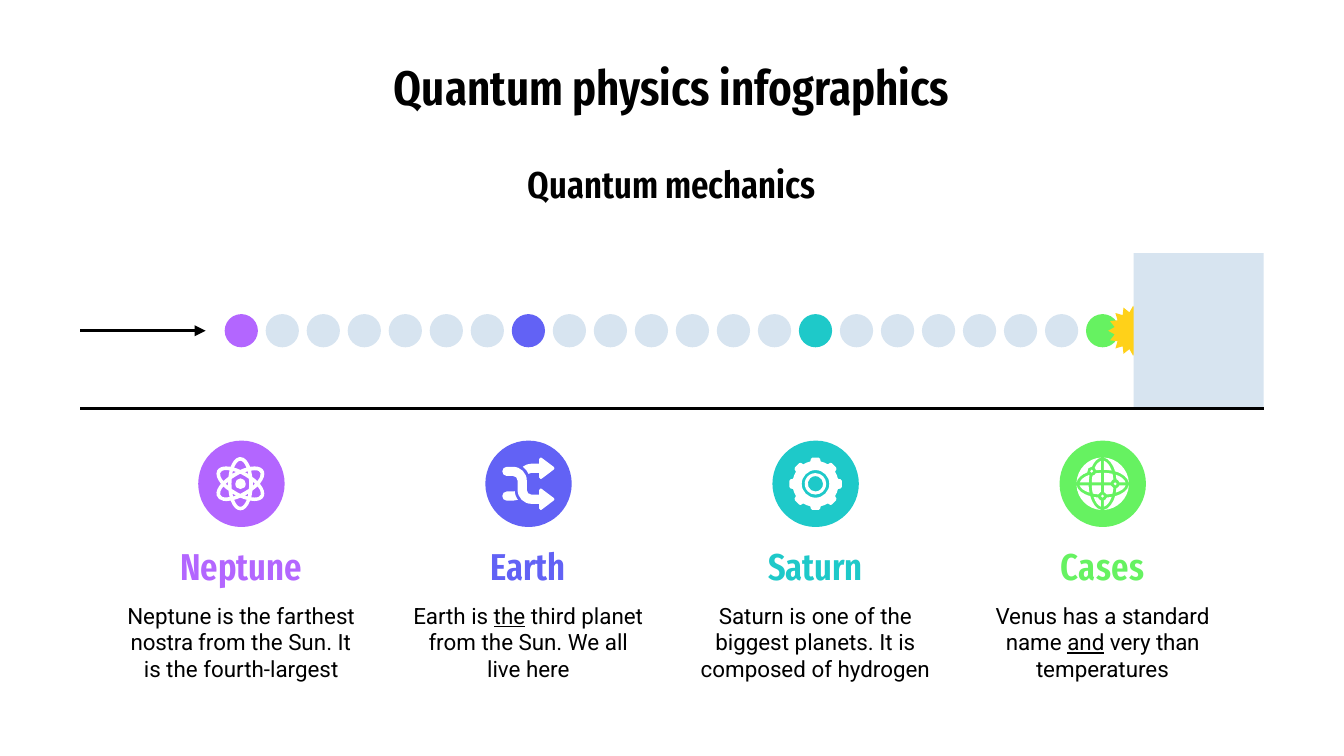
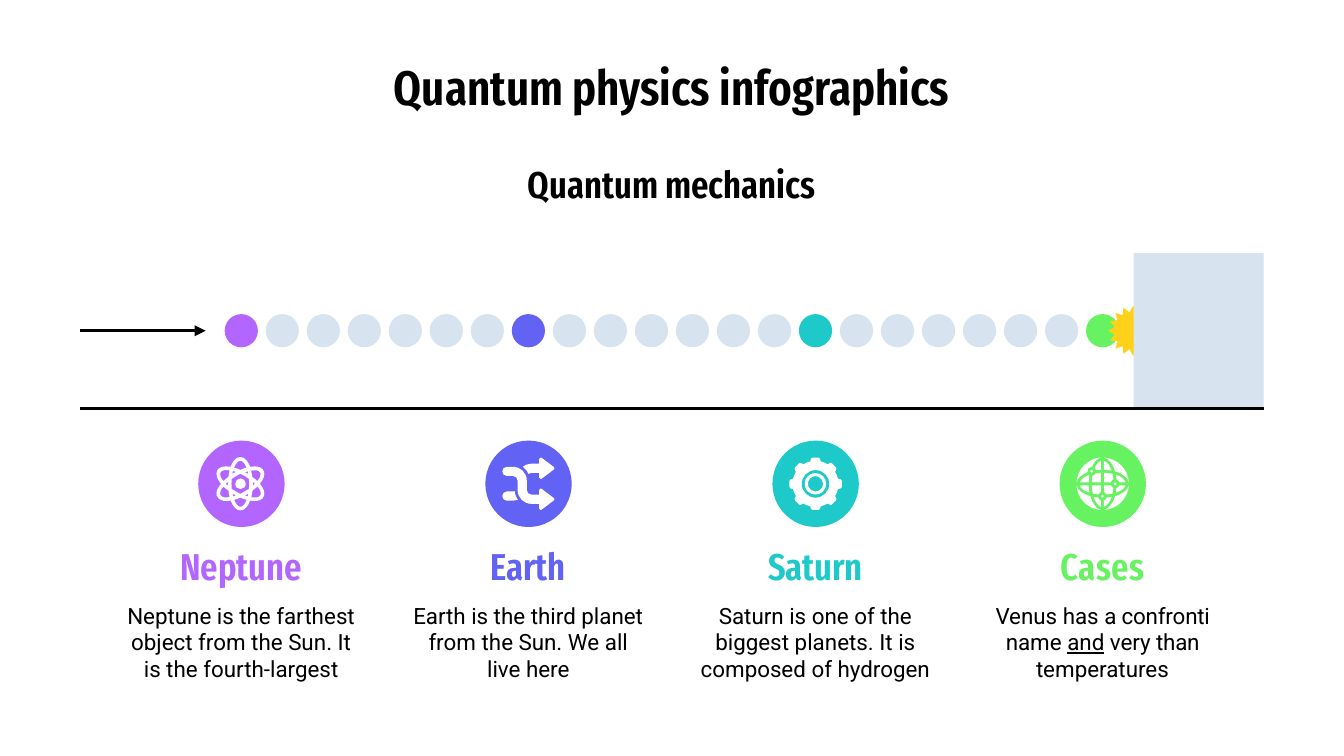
the underline: present -> none (509, 617)
standard: standard -> confronti (1166, 617)
nostra: nostra -> object (162, 644)
